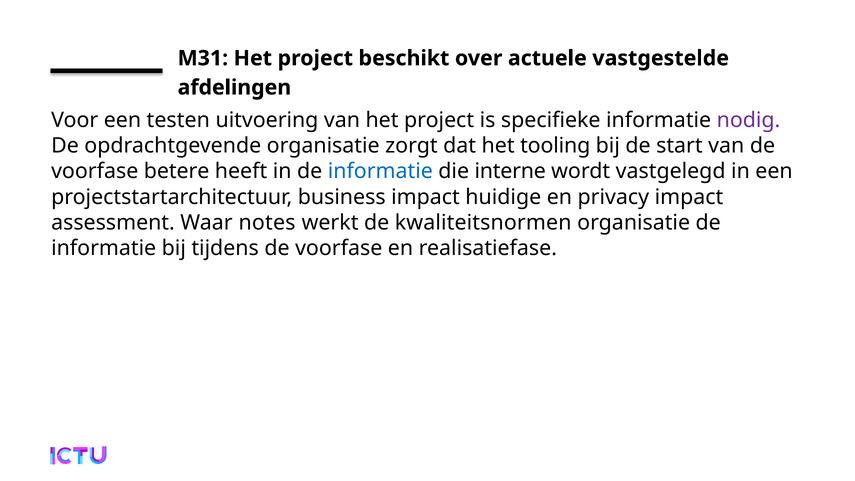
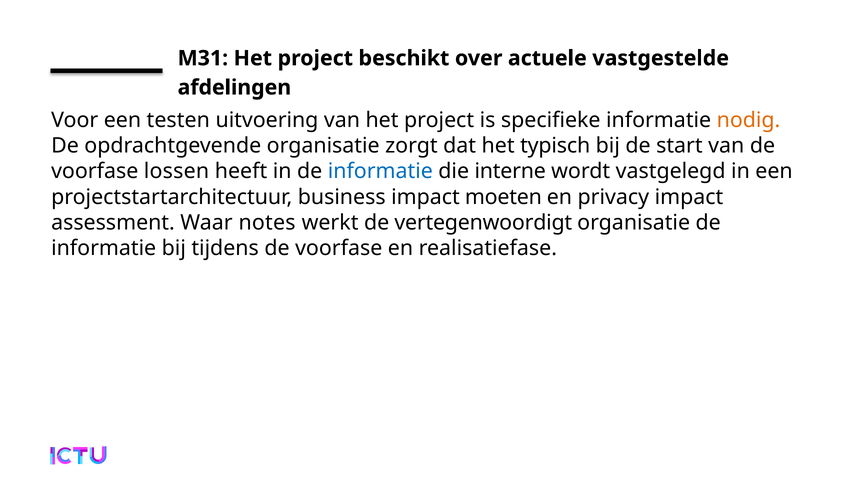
nodig colour: purple -> orange (749, 120)
tooling: tooling -> typisch (555, 146)
betere: betere -> lossen (176, 171)
huidige: huidige -> moeten (503, 197)
kwaliteitsnormen: kwaliteitsnormen -> vertegenwoordigt (483, 223)
